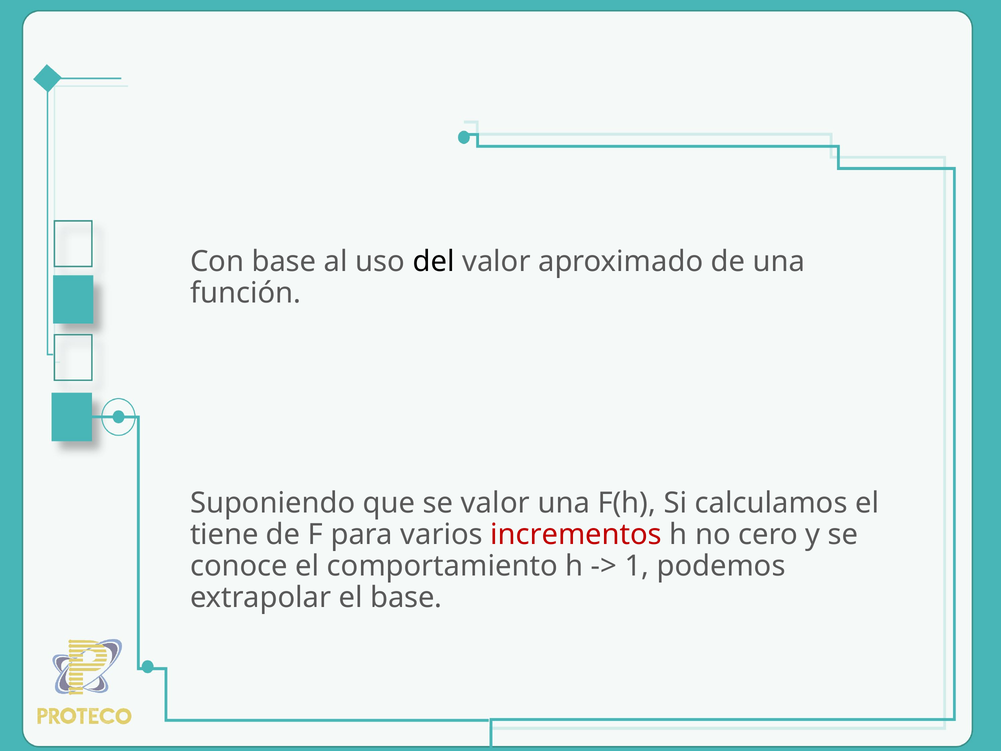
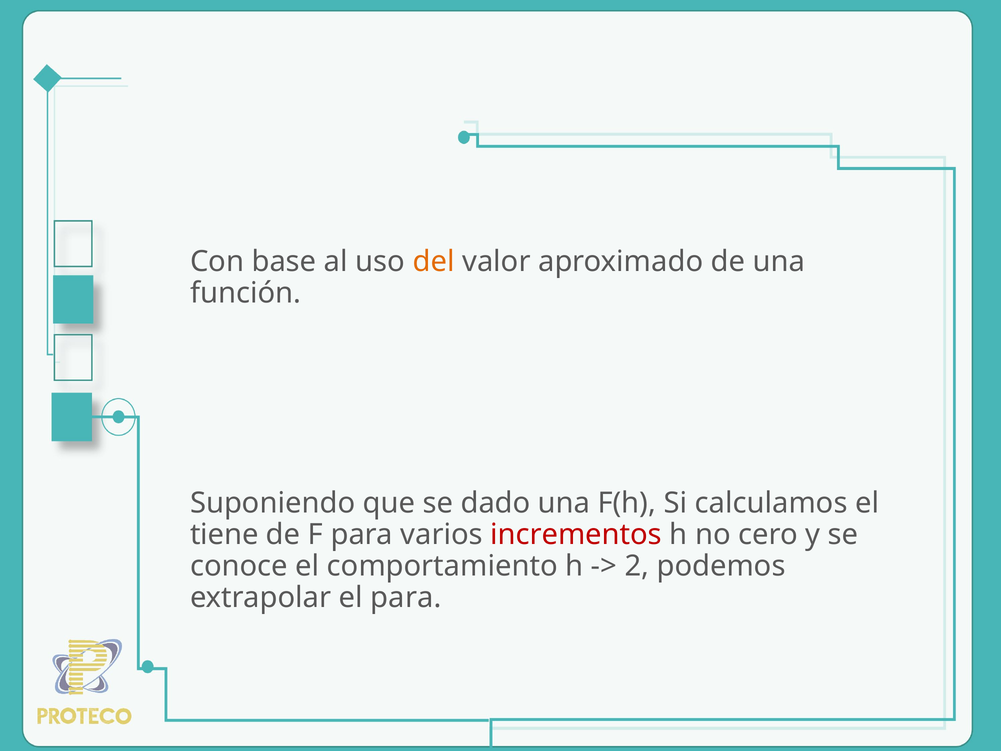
del colour: black -> orange (434, 262)
se valor: valor -> dado (496, 503)
1: 1 -> 2 (637, 566)
el base: base -> para (406, 598)
